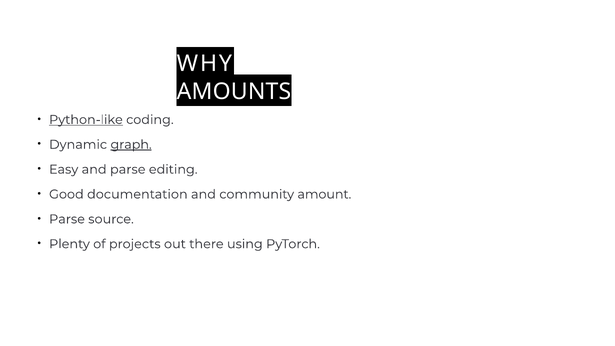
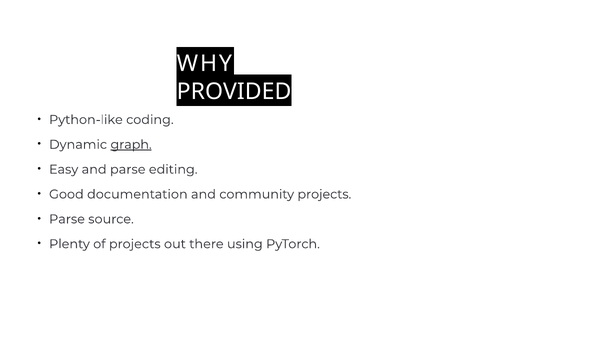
AMOUNTS: AMOUNTS -> PROVIDED (234, 92)
Python-like underline: present -> none (86, 120)
community amount: amount -> projects (324, 194)
